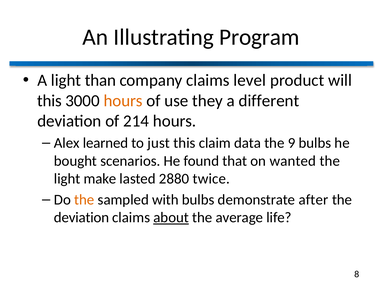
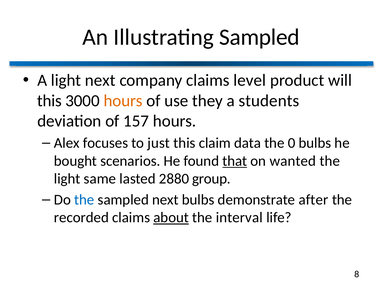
Illustrating Program: Program -> Sampled (259, 37)
light than: than -> next (100, 80)
different: different -> students (269, 101)
214: 214 -> 157 (136, 121)
learned: learned -> focuses (105, 143)
9: 9 -> 0 (292, 143)
that underline: none -> present (235, 161)
make: make -> same (100, 179)
twice: twice -> group (211, 179)
the colour: orange -> blue (84, 199)
sampled with: with -> next (165, 199)
deviation: deviation -> recorded (81, 217)
average: average -> interval (239, 217)
